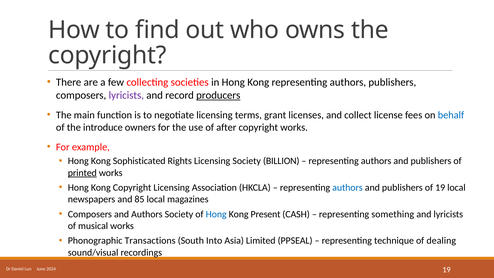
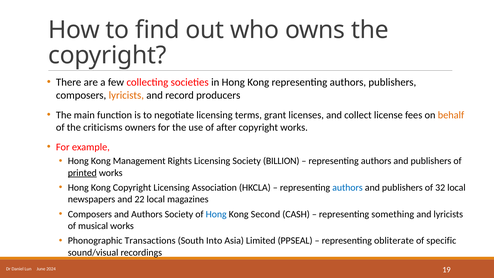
lyricists colour: purple -> orange (126, 95)
producers underline: present -> none (218, 95)
behalf colour: blue -> orange (451, 115)
introduce: introduce -> criticisms (103, 127)
Sophisticated: Sophisticated -> Management (139, 161)
of 19: 19 -> 32 (440, 188)
85: 85 -> 22 (139, 199)
Present: Present -> Second (265, 214)
technique: technique -> obliterate (394, 241)
dealing: dealing -> specific (441, 241)
